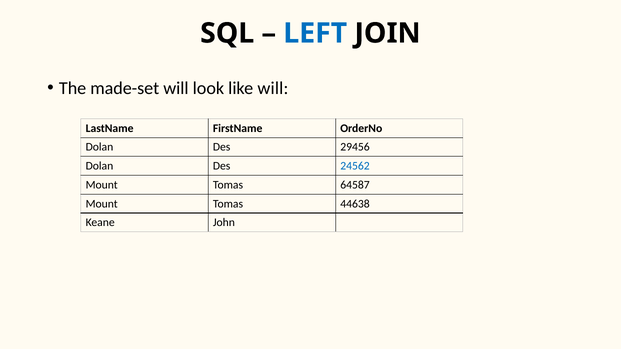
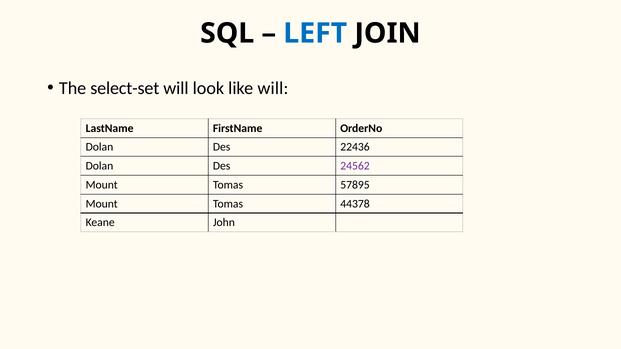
made-set: made-set -> select-set (125, 89)
29456: 29456 -> 22436 (355, 147)
24562 colour: blue -> purple (355, 166)
64587: 64587 -> 57895 (355, 185)
44638: 44638 -> 44378 (355, 204)
